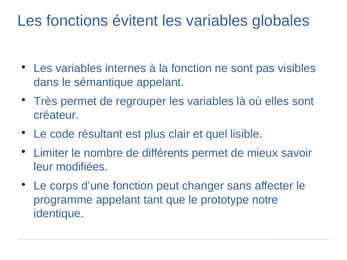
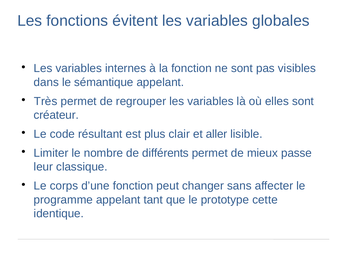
quel: quel -> aller (217, 134)
savoir: savoir -> passe (297, 153)
modifiées: modifiées -> classique (82, 167)
notre: notre -> cette (265, 200)
